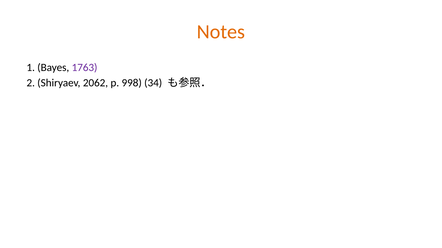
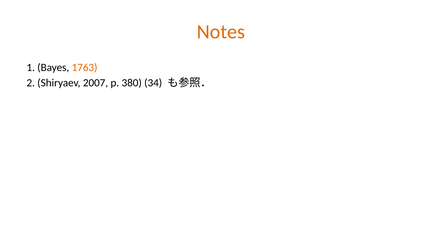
1763 colour: purple -> orange (85, 68)
2062: 2062 -> 2007 (96, 83)
998: 998 -> 380 (132, 83)
